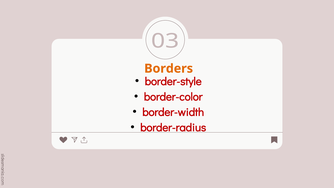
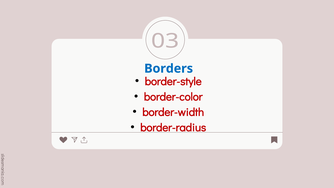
Borders colour: orange -> blue (169, 68)
